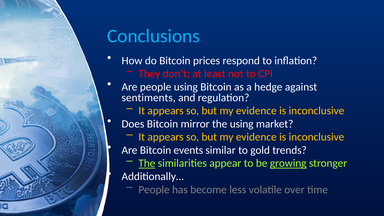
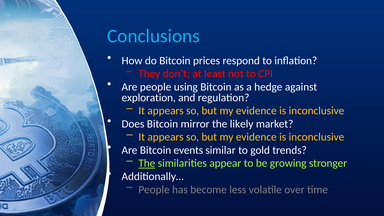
sentiments: sentiments -> exploration (149, 98)
the using: using -> likely (242, 124)
growing underline: present -> none (288, 163)
